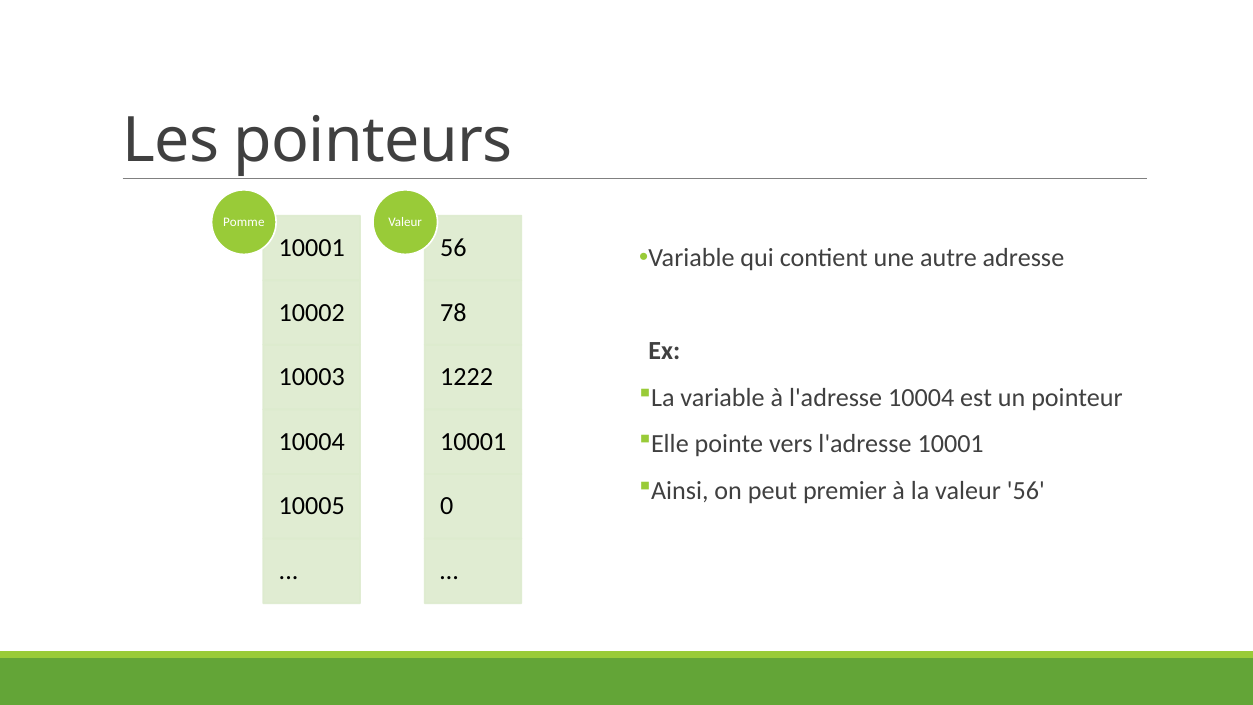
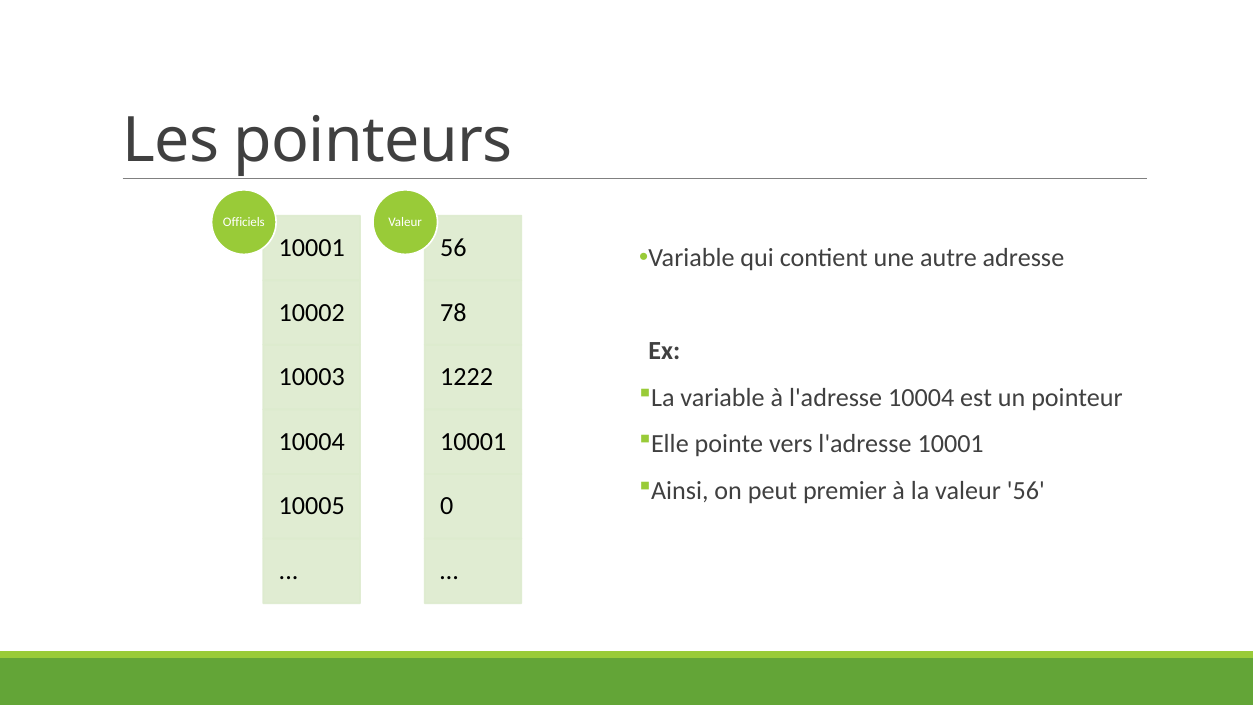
Pomme: Pomme -> Officiels (244, 222)
